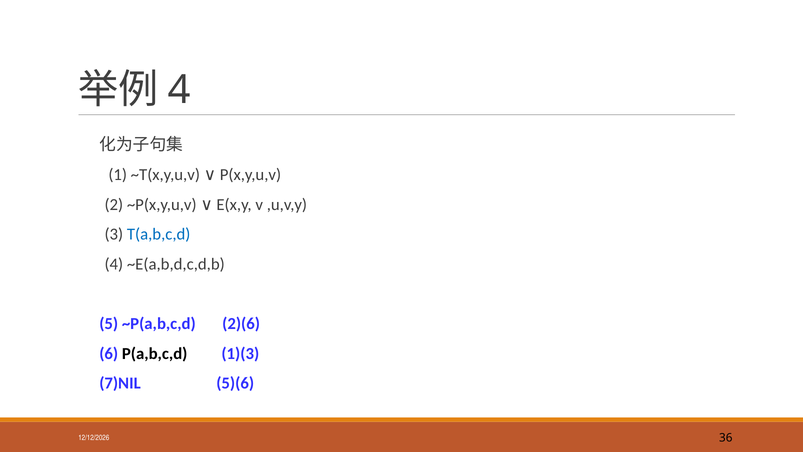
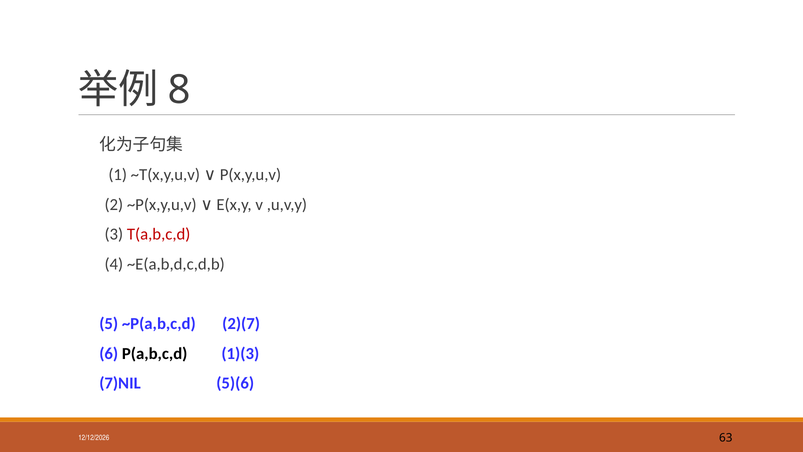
4: 4 -> 8 (179, 90)
T(a,b,c,d colour: blue -> red (159, 234)
2)(6: 2)(6 -> 2)(7 (241, 324)
36: 36 -> 63 (726, 437)
